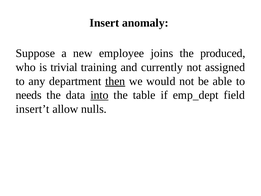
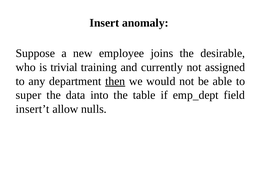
produced: produced -> desirable (223, 53)
needs: needs -> super (28, 95)
into underline: present -> none (99, 95)
